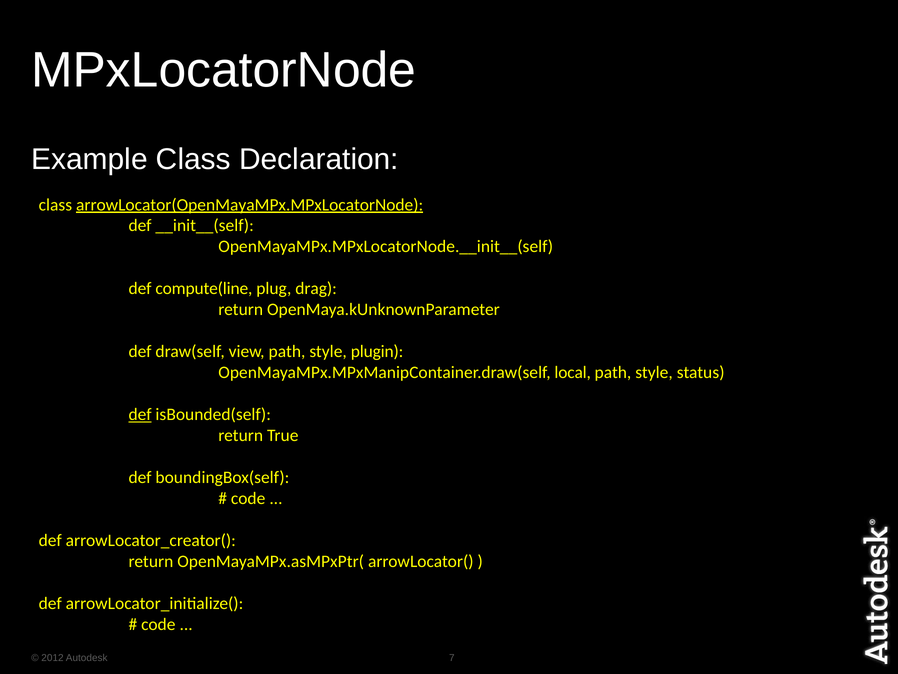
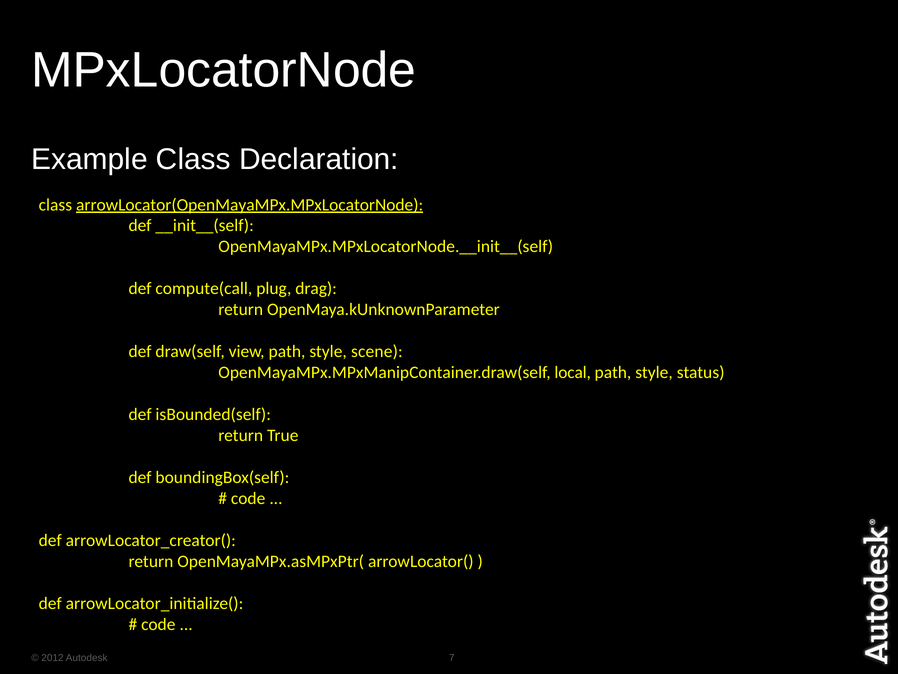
compute(line: compute(line -> compute(call (204, 288)
plugin: plugin -> scene (377, 351)
def underline: present -> none (140, 414)
